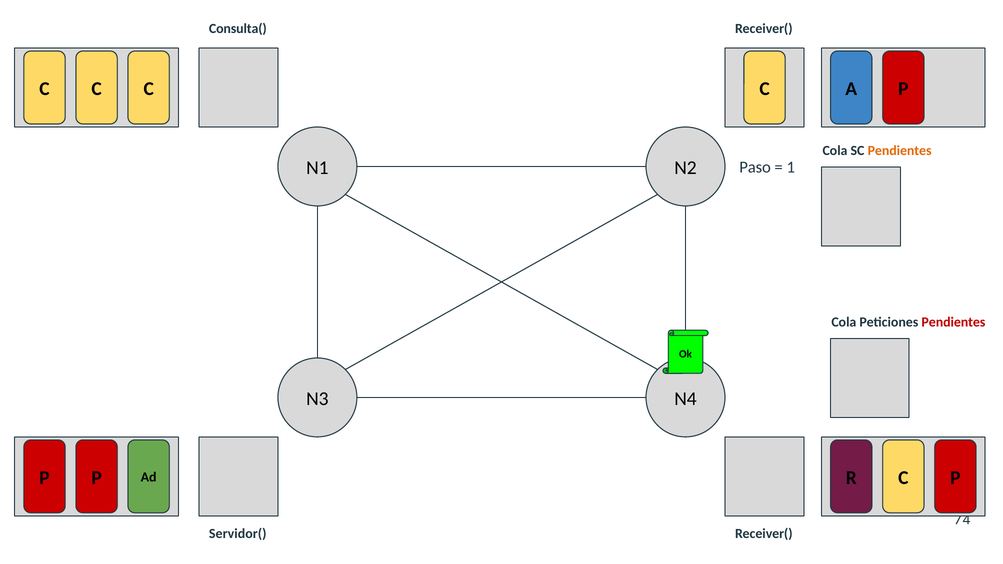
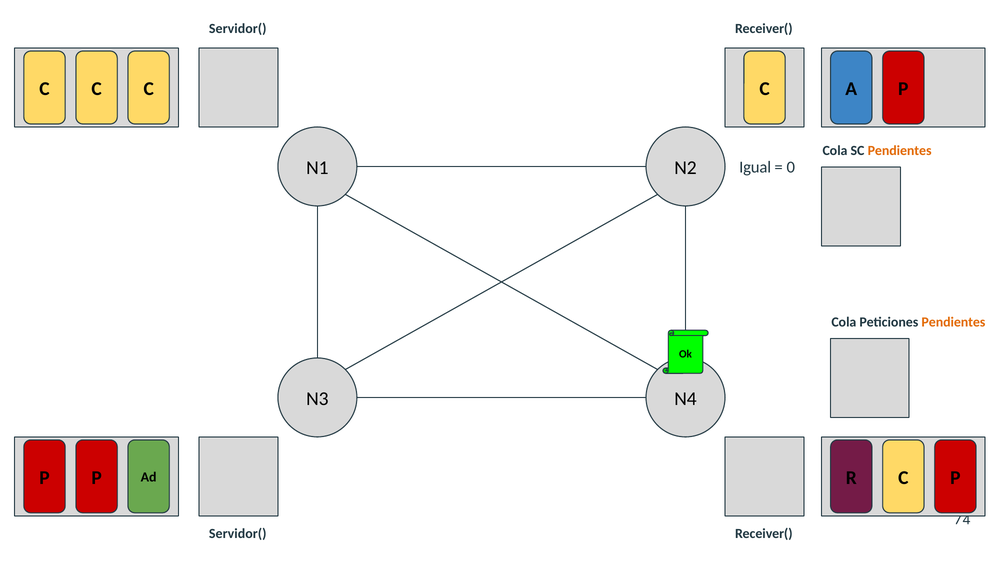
Consulta(: Consulta( -> Servidor( (238, 29)
Paso: Paso -> Igual (755, 167)
1: 1 -> 0 (791, 167)
Pendientes colour: red -> orange (953, 322)
